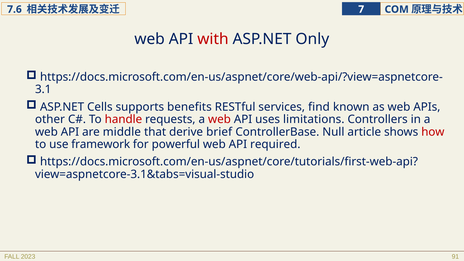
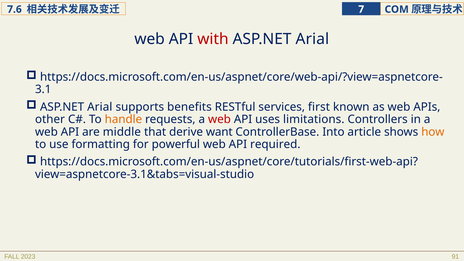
Only: Only -> Arial (312, 39)
Cells: Cells -> Arial (100, 107)
find: find -> first (319, 107)
handle colour: red -> orange (123, 119)
brief: brief -> want (219, 132)
Null: Null -> Into (333, 132)
how colour: red -> orange (433, 132)
framework: framework -> formatting (101, 144)
